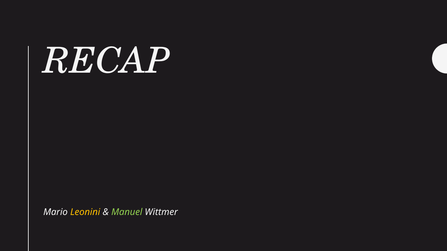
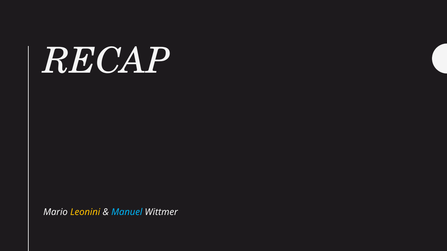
Manuel colour: light green -> light blue (127, 213)
